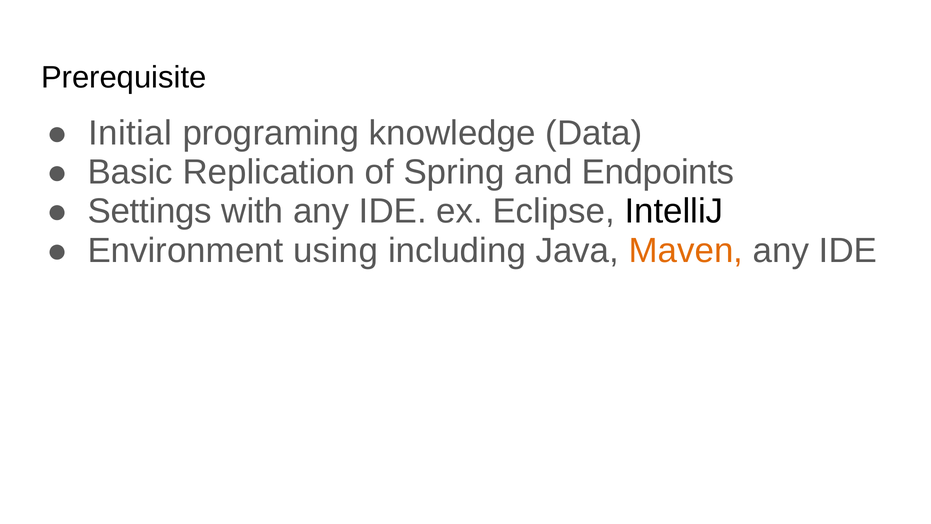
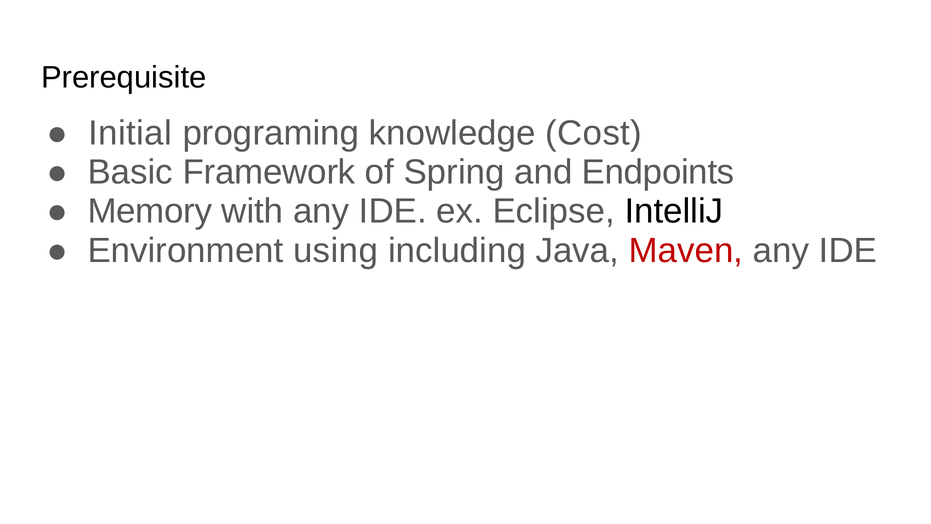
Data: Data -> Cost (594, 133)
Replication: Replication -> Framework (269, 172)
Settings: Settings -> Memory (150, 211)
Maven colour: orange -> red (686, 250)
